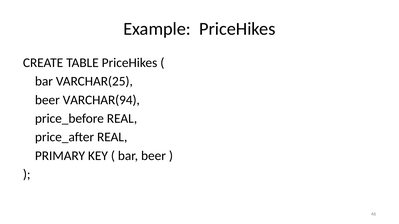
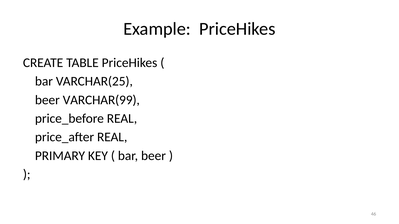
VARCHAR(94: VARCHAR(94 -> VARCHAR(99 (101, 100)
